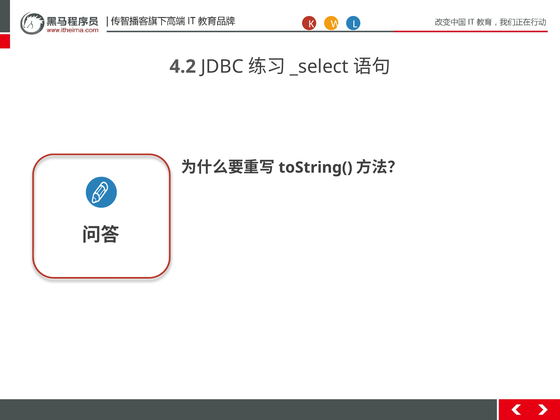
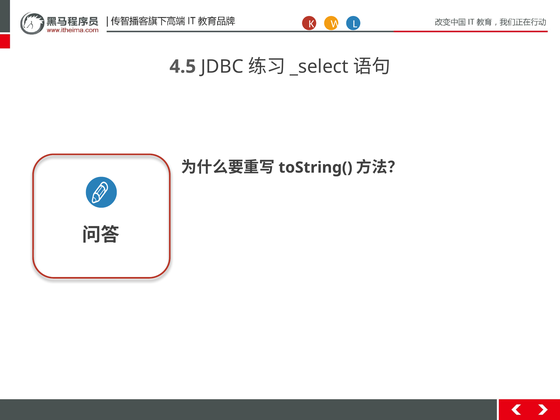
4.2: 4.2 -> 4.5 (183, 67)
